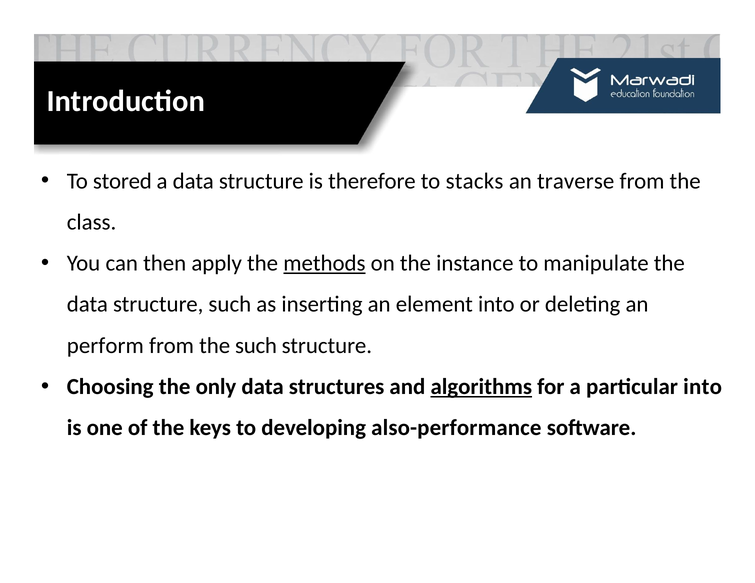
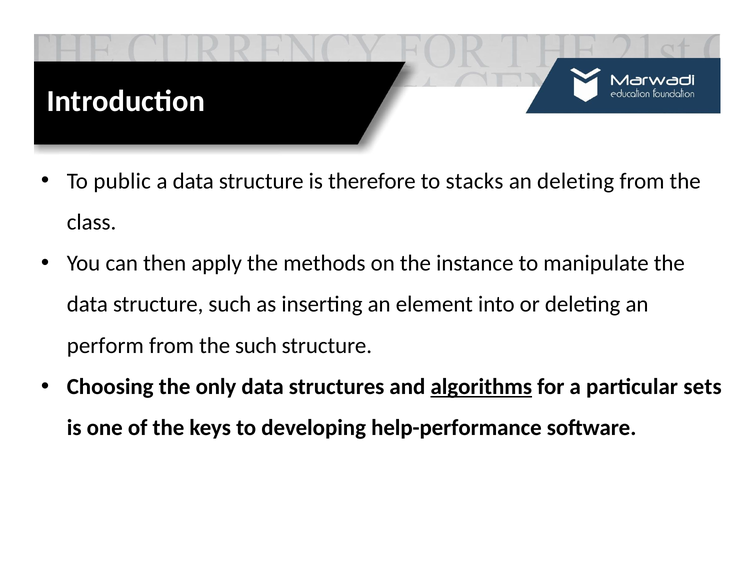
stored: stored -> public (122, 181)
an traverse: traverse -> deleting (576, 181)
methods underline: present -> none (324, 263)
particular into: into -> sets (703, 387)
also-performance: also-performance -> help-performance (456, 428)
